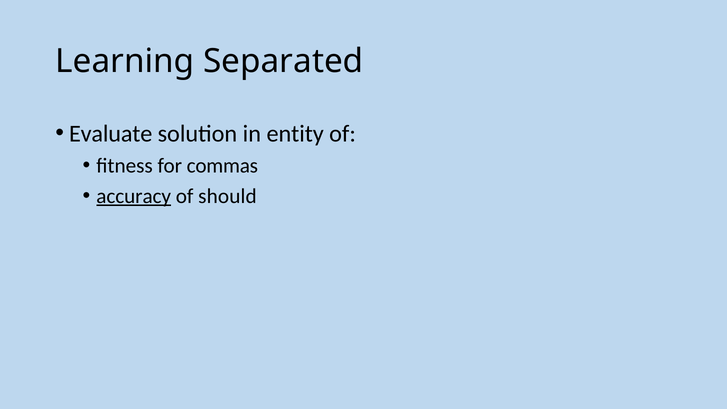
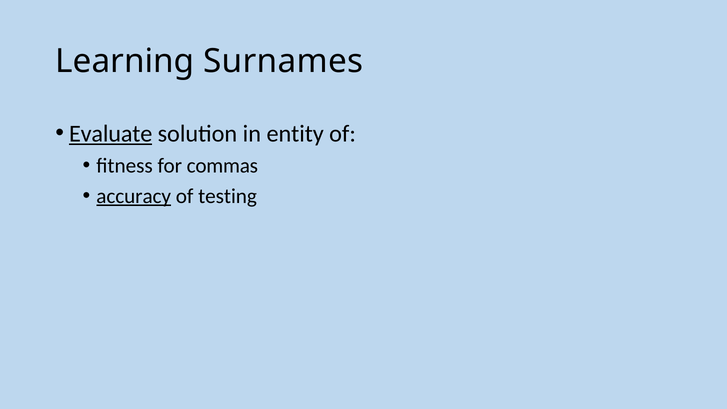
Separated: Separated -> Surnames (283, 61)
Evaluate underline: none -> present (111, 134)
should: should -> testing (228, 196)
